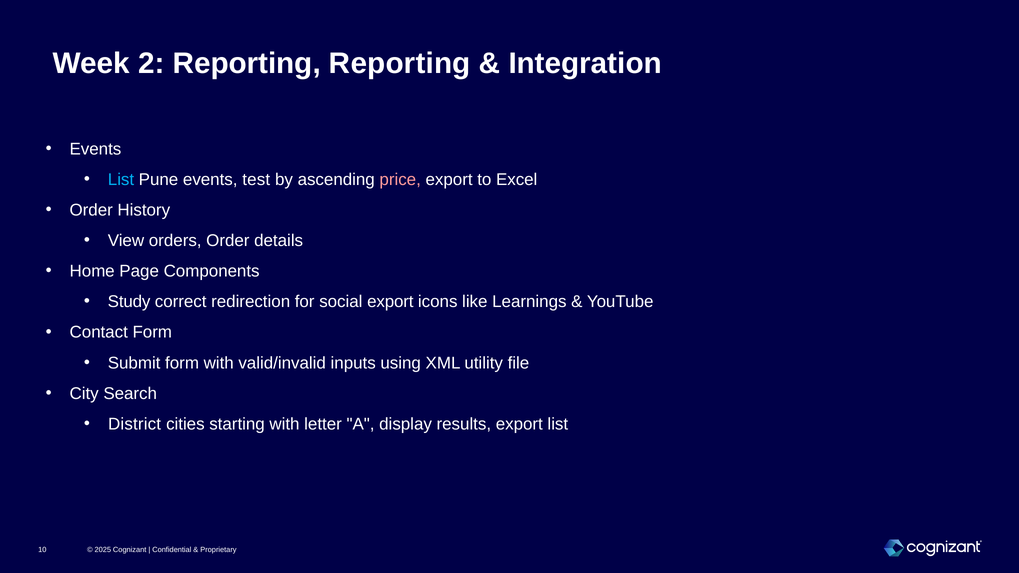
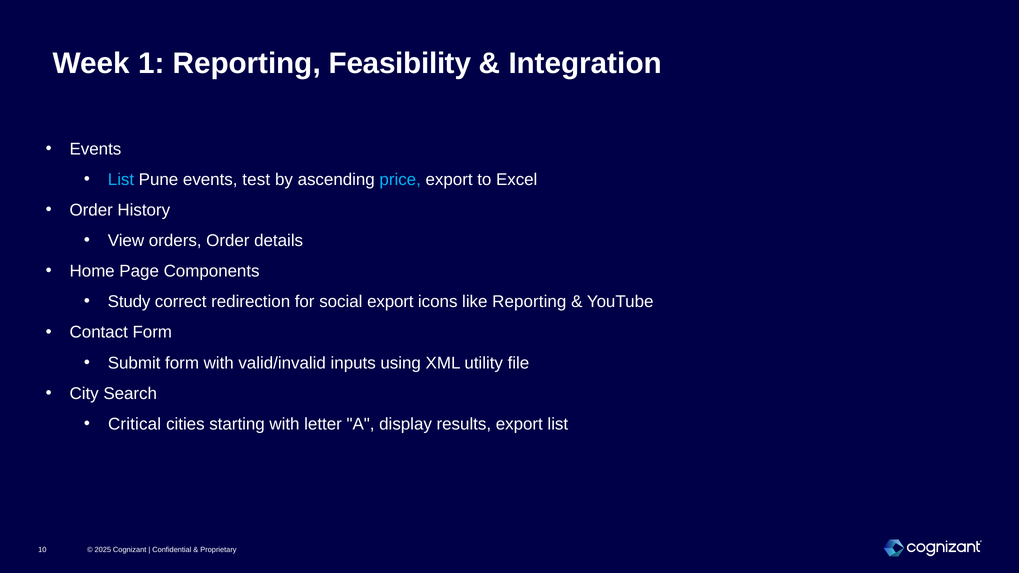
2: 2 -> 1 (151, 64)
Reporting Reporting: Reporting -> Feasibility (400, 64)
price colour: pink -> light blue (400, 180)
like Learnings: Learnings -> Reporting (529, 302)
District: District -> Critical (135, 424)
